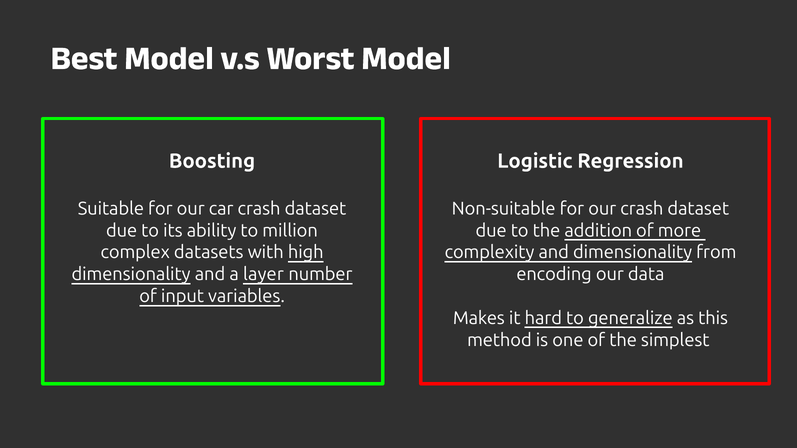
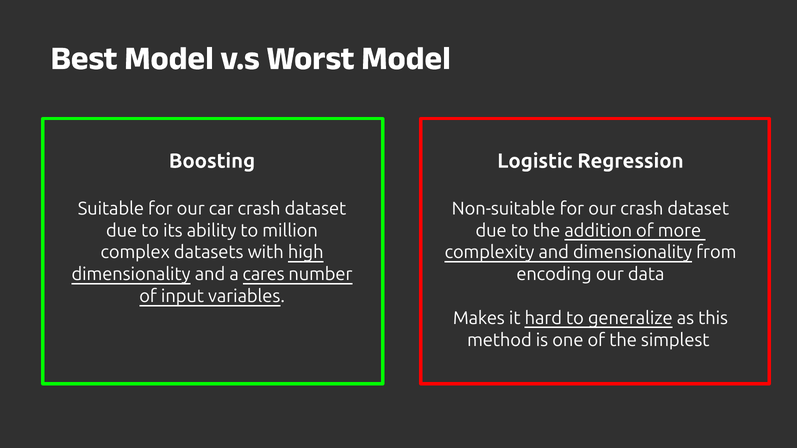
layer: layer -> cares (264, 275)
